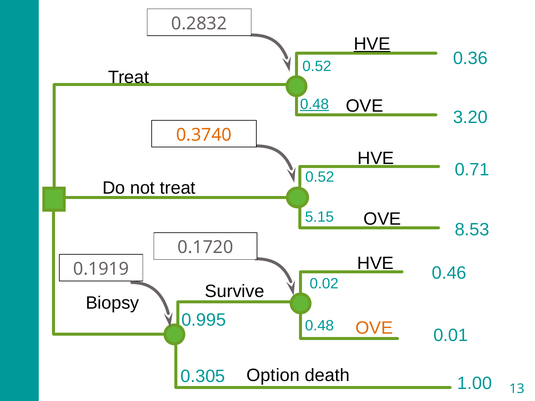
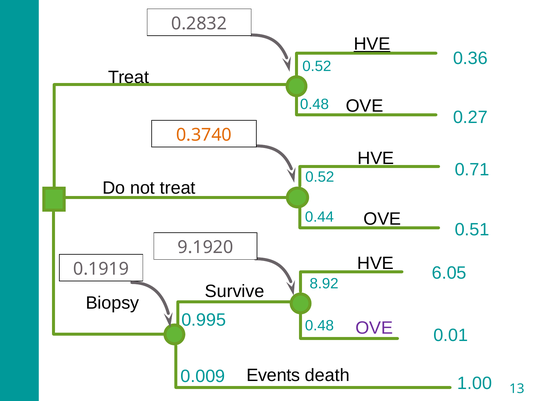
0.48 underline: present -> none (314, 104)
3.20: 3.20 -> 0.27 (470, 117)
5.15: 5.15 -> 0.44 (319, 217)
8.53: 8.53 -> 0.51 (472, 230)
0.1720: 0.1720 -> 9.1920 (205, 248)
0.46: 0.46 -> 6.05 (449, 273)
0.02: 0.02 -> 8.92 (324, 284)
OVE colour: orange -> purple (374, 328)
Option: Option -> Events (273, 376)
0.305: 0.305 -> 0.009 (203, 377)
